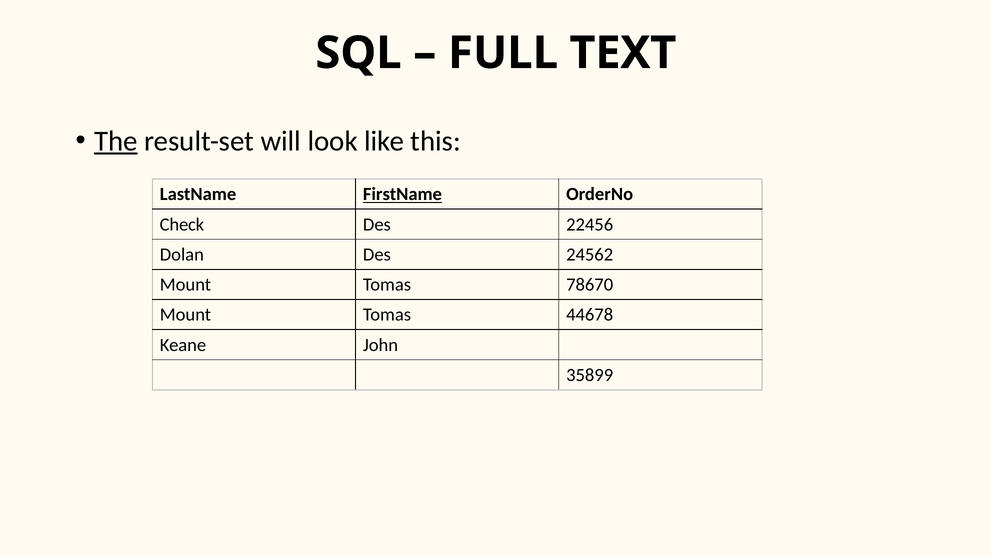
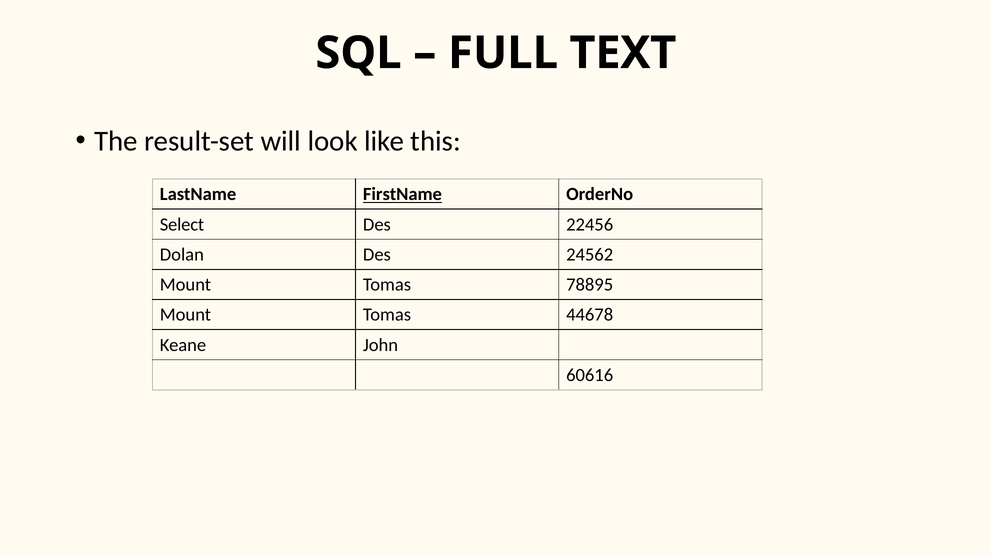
The underline: present -> none (116, 141)
Check: Check -> Select (182, 225)
78670: 78670 -> 78895 (590, 285)
35899: 35899 -> 60616 (590, 375)
